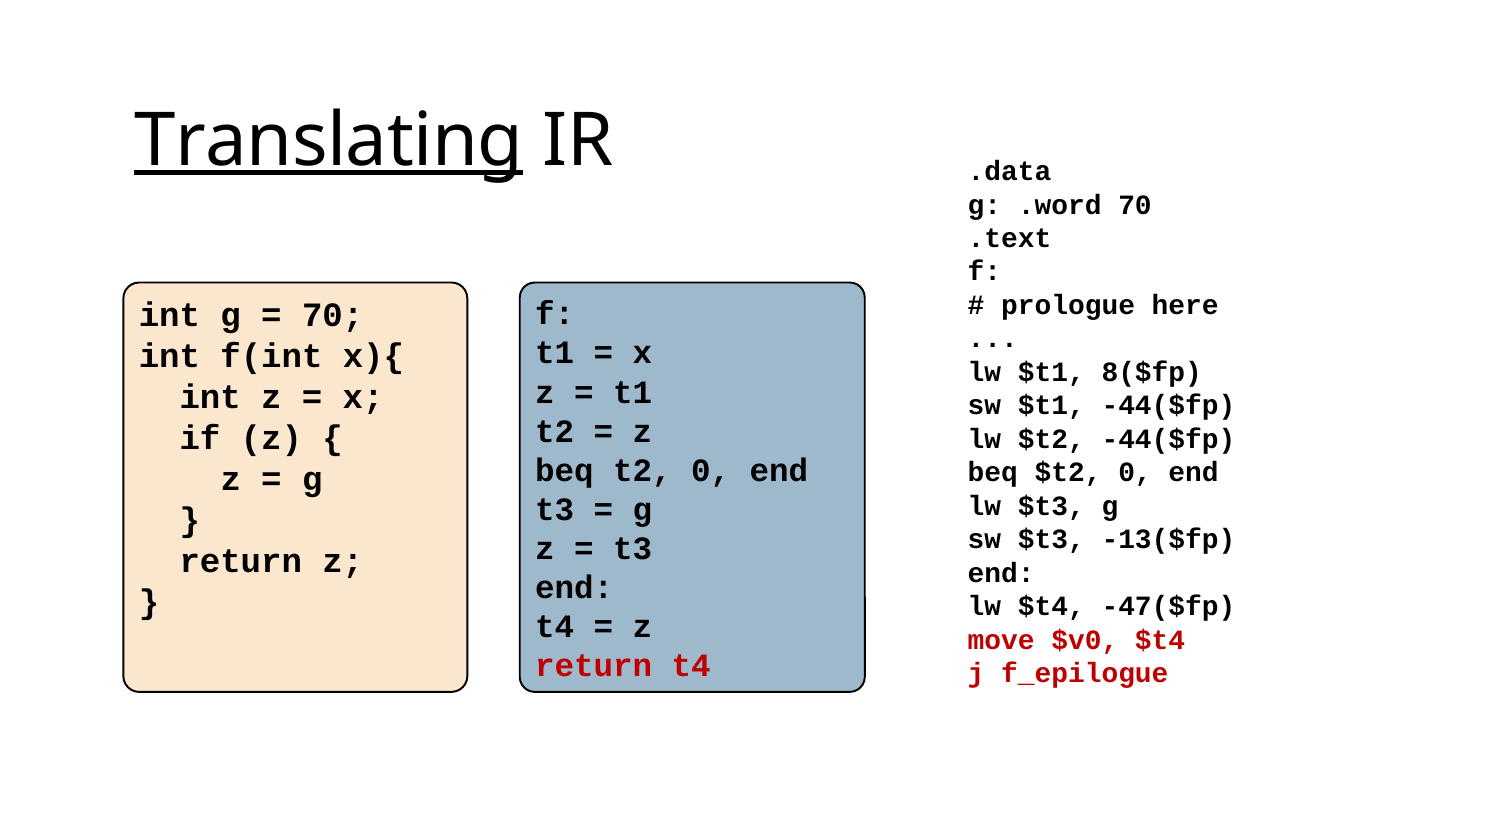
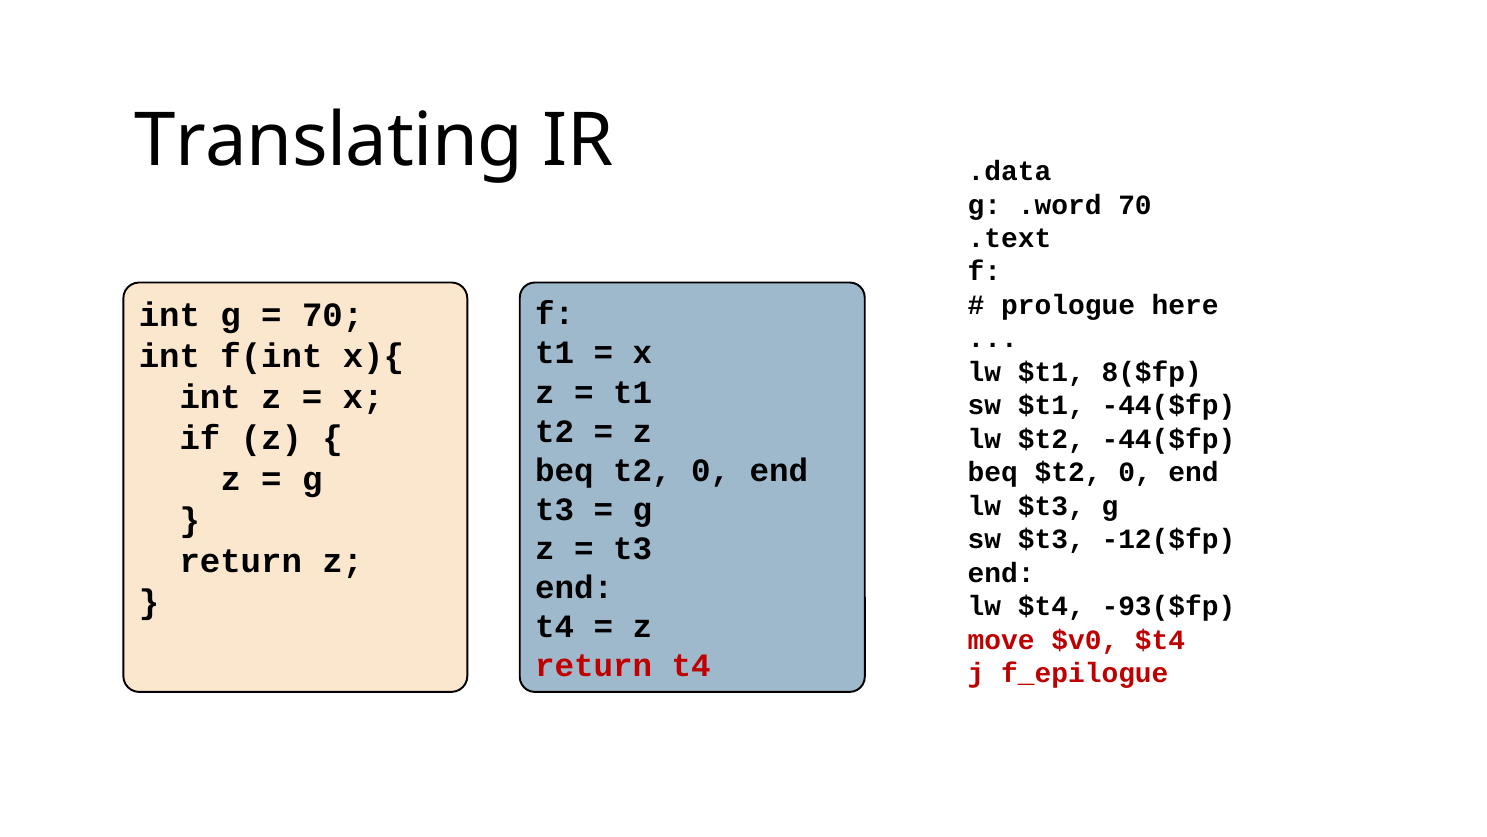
Translating underline: present -> none (329, 140)
-13($fp: -13($fp -> -12($fp (1168, 539)
-47($fp: -47($fp -> -93($fp (1168, 606)
